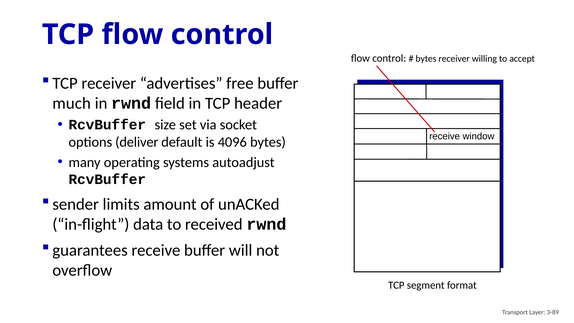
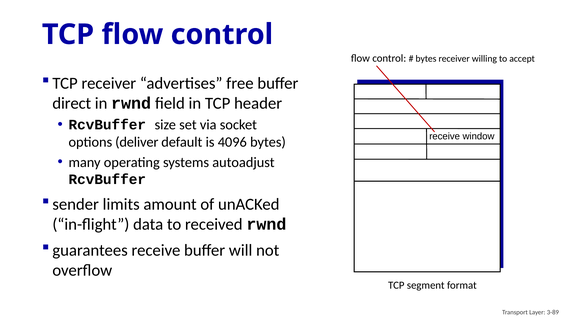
much: much -> direct (72, 103)
